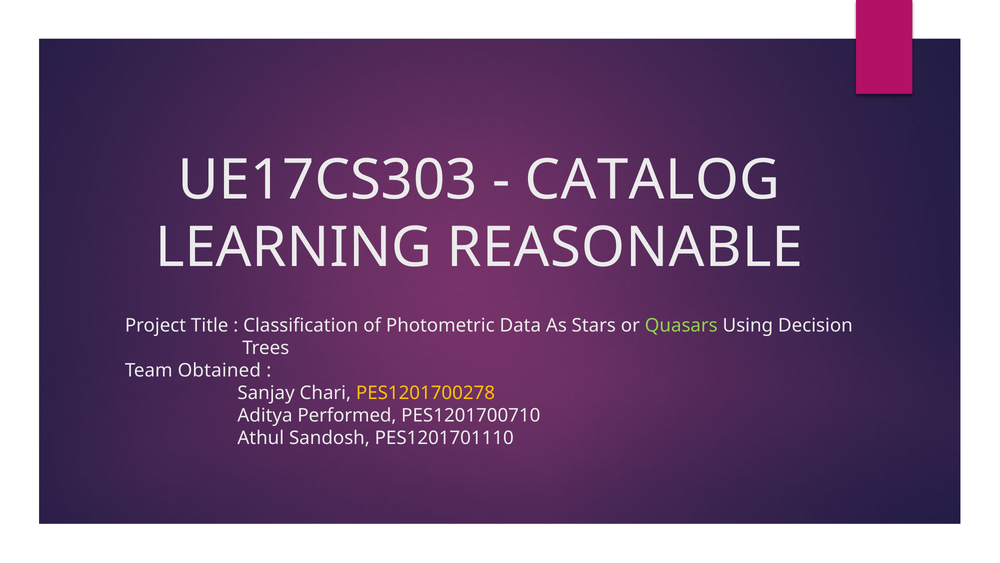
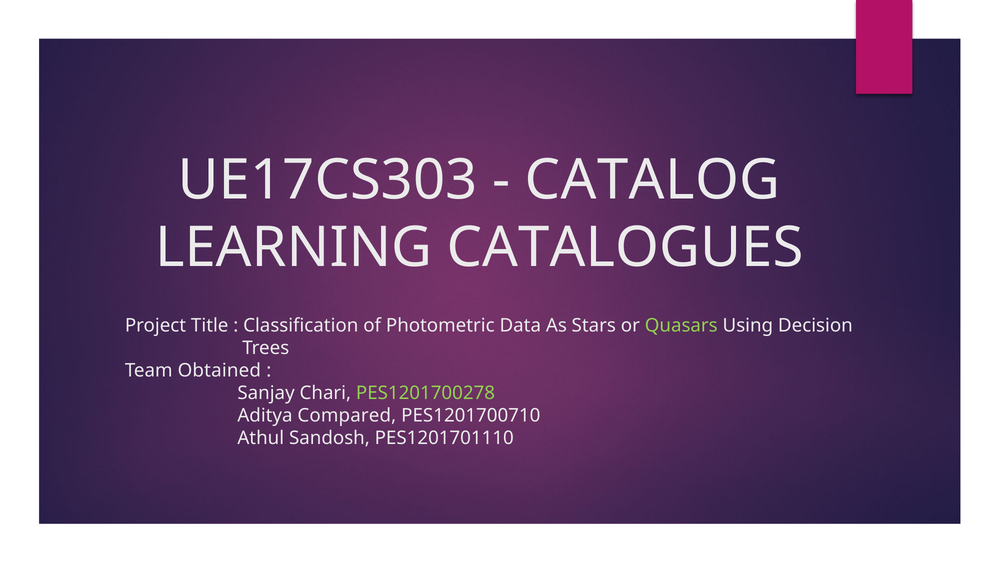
REASONABLE: REASONABLE -> CATALOGUES (625, 248)
PES1201700278 colour: yellow -> light green (425, 393)
Performed: Performed -> Compared (347, 415)
